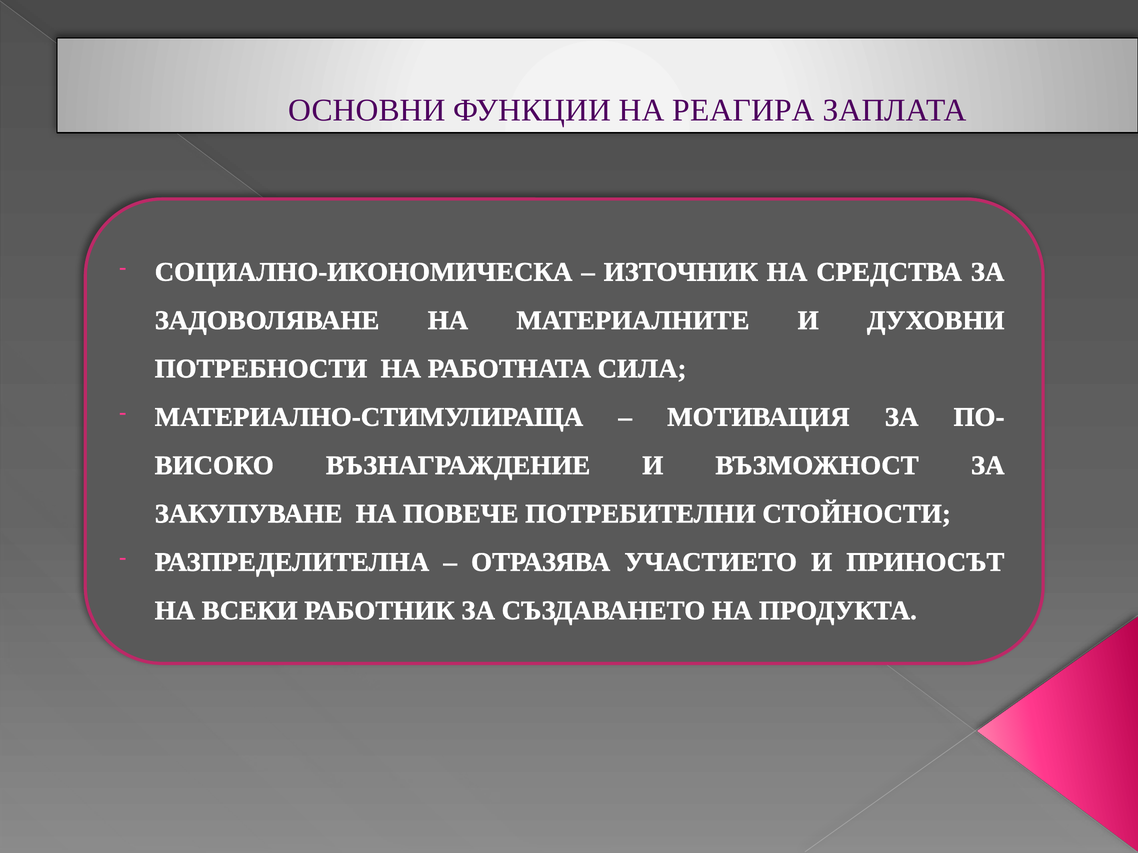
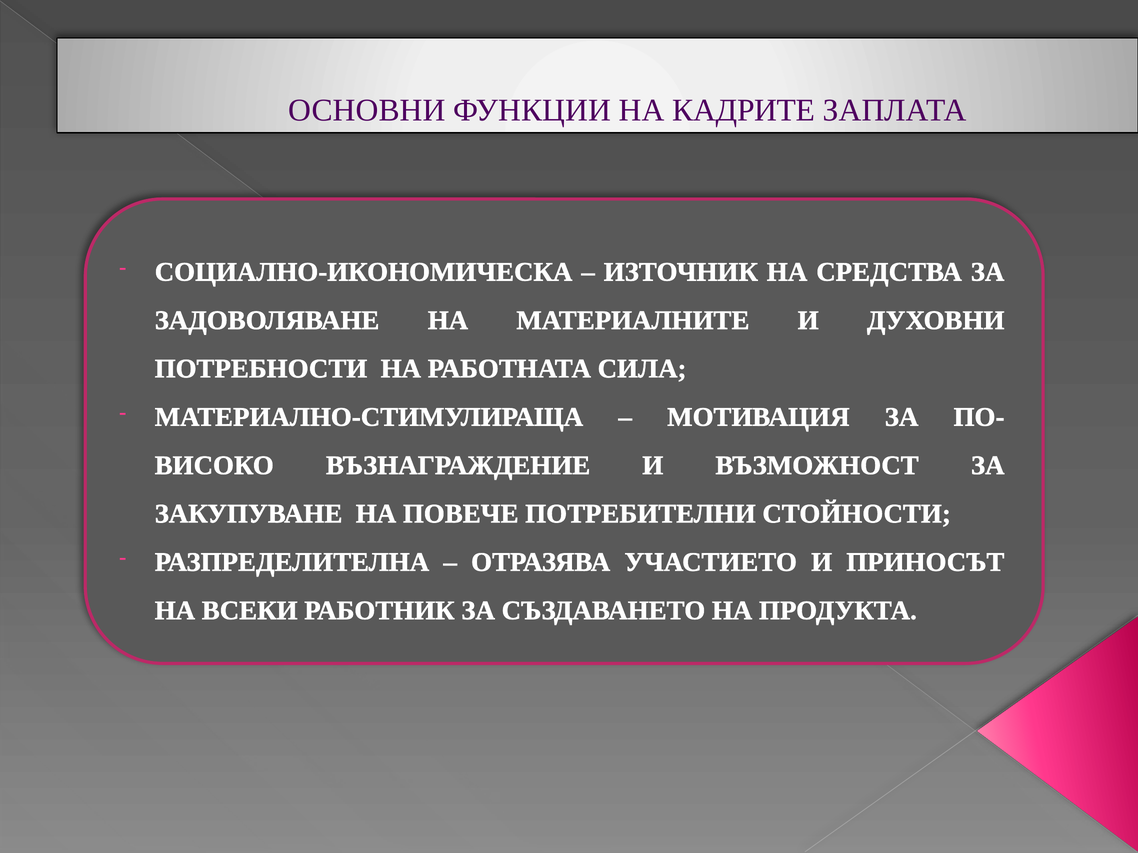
РЕАГИРА: РЕАГИРА -> КАДРИТЕ (744, 110)
